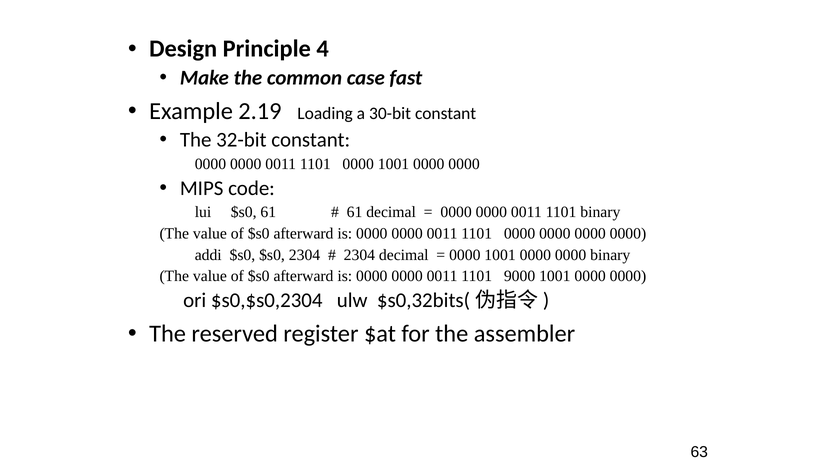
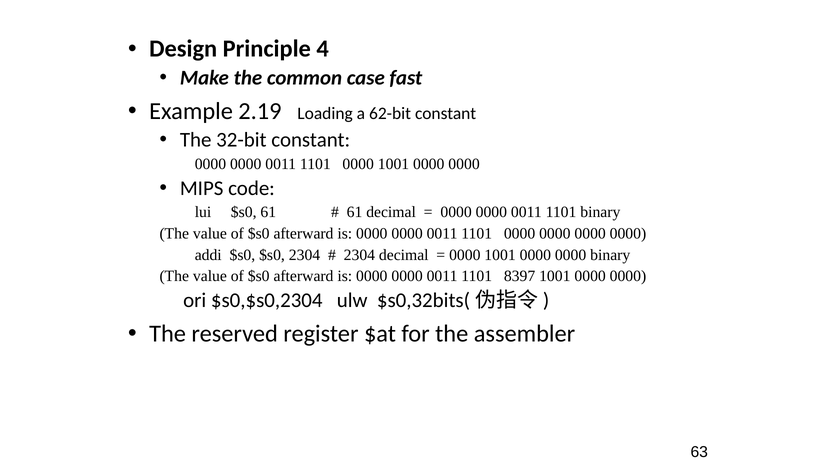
30-bit: 30-bit -> 62-bit (390, 113)
9000: 9000 -> 8397 (520, 276)
